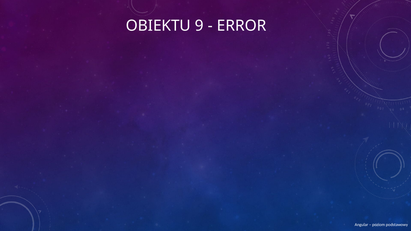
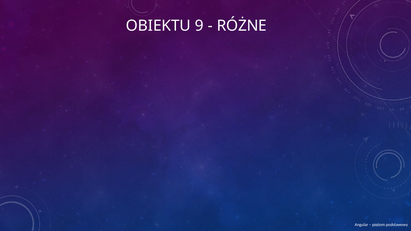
ERROR: ERROR -> RÓŻNE (242, 26)
